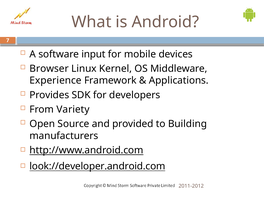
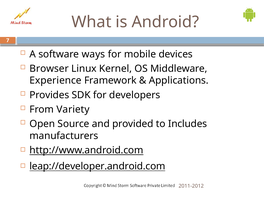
input: input -> ways (93, 54)
Building: Building -> Includes (188, 124)
look://developer.android.com: look://developer.android.com -> leap://developer.android.com (97, 166)
